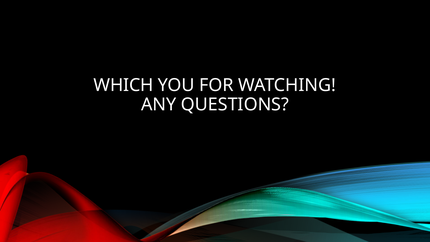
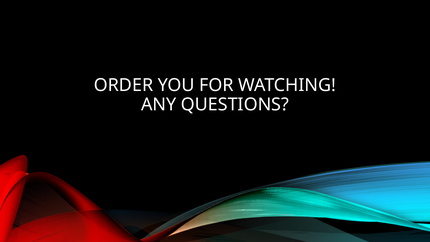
WHICH: WHICH -> ORDER (123, 85)
